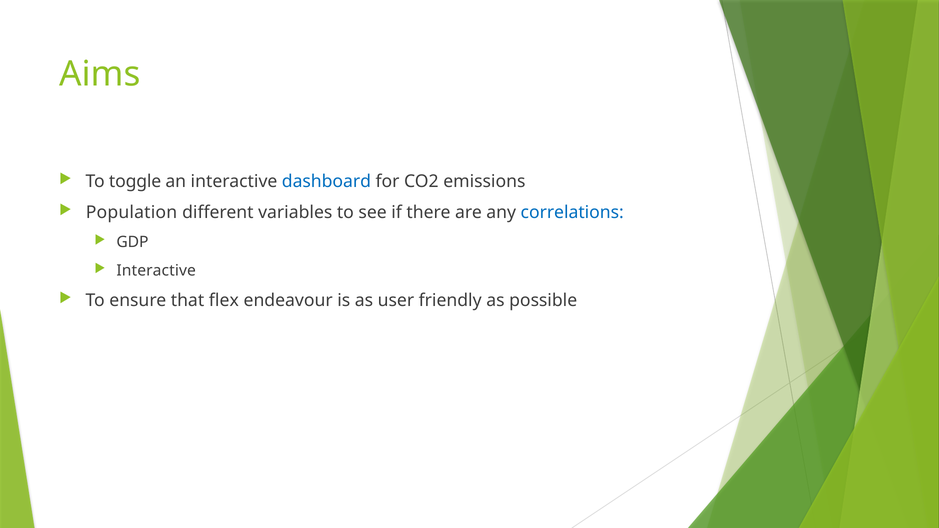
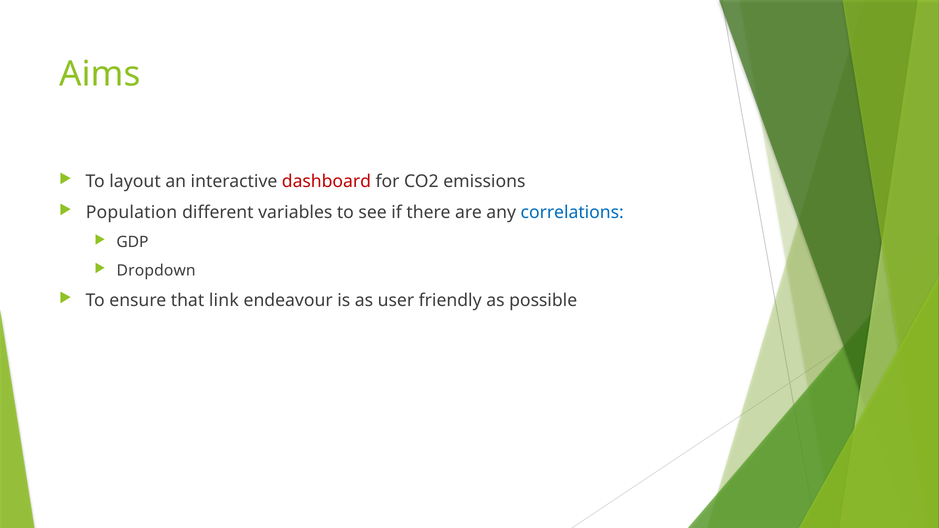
toggle: toggle -> layout (135, 182)
dashboard colour: blue -> red (326, 182)
Interactive: Interactive -> Dropdown (156, 271)
flex: flex -> link (224, 301)
